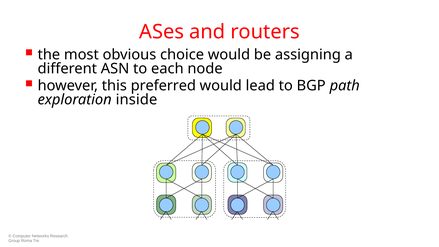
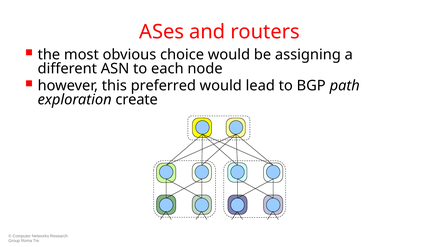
inside: inside -> create (137, 100)
